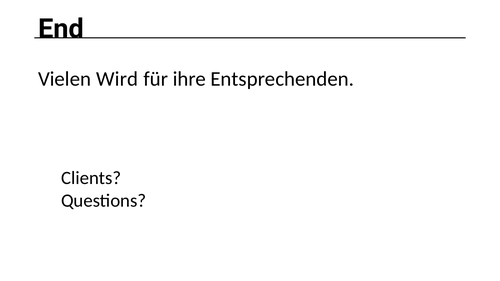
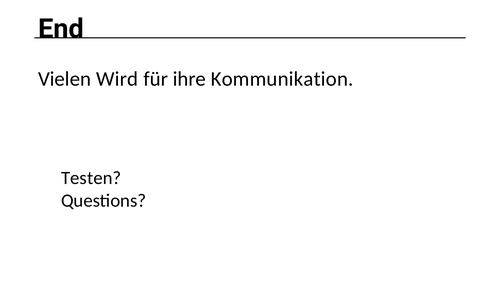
Entsprechenden: Entsprechenden -> Kommunikation (282, 79)
Clients: Clients -> Testen (91, 178)
